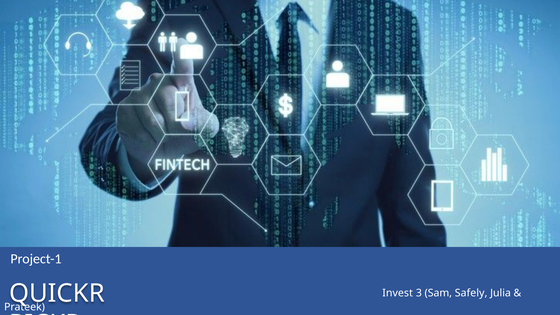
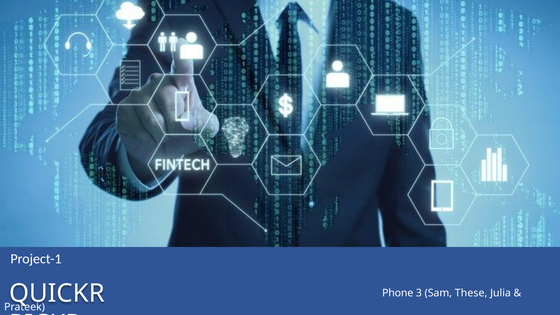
Invest: Invest -> Phone (398, 293)
Safely: Safely -> These (471, 293)
